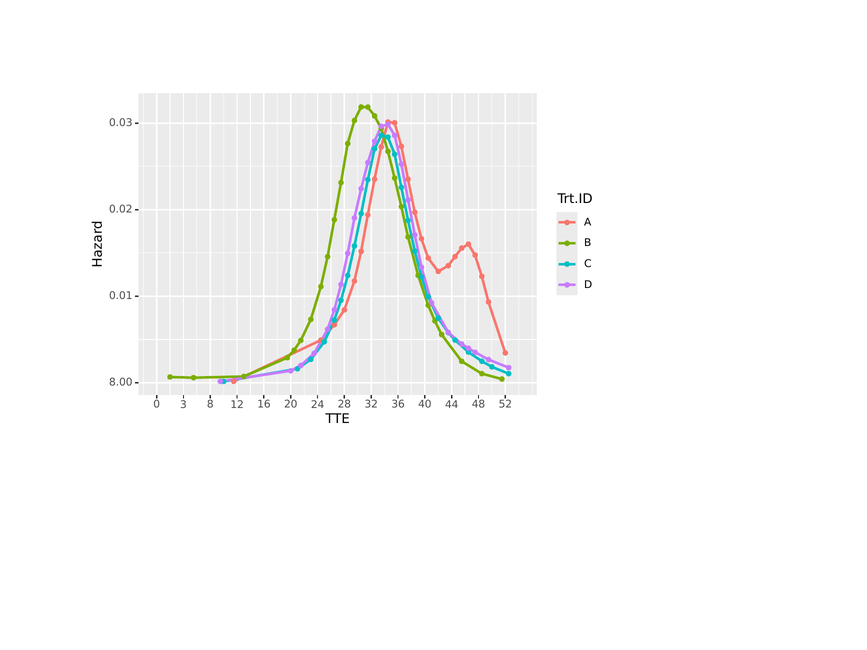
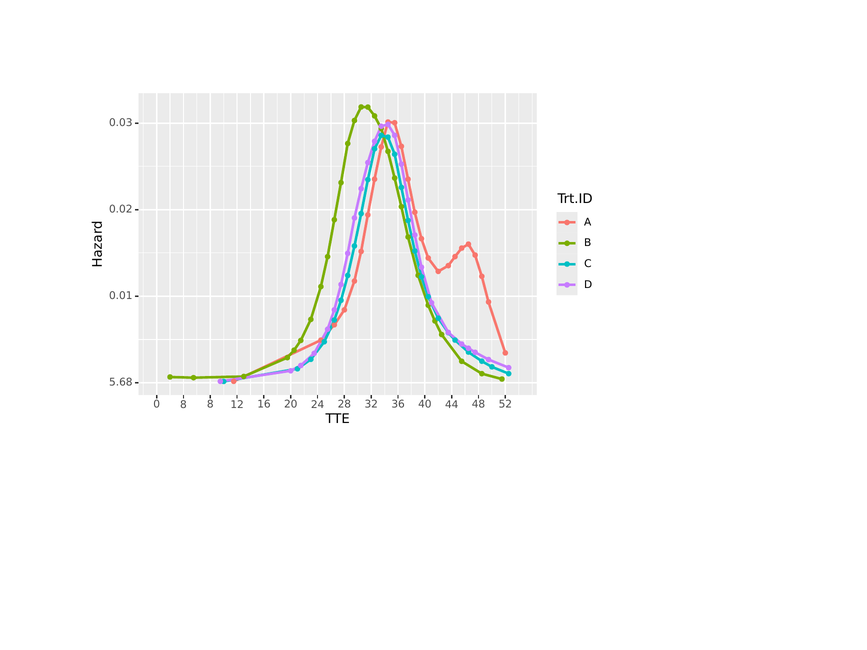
8.00: 8.00 -> 5.68 (121, 382)
0 3: 3 -> 8 (183, 405)
